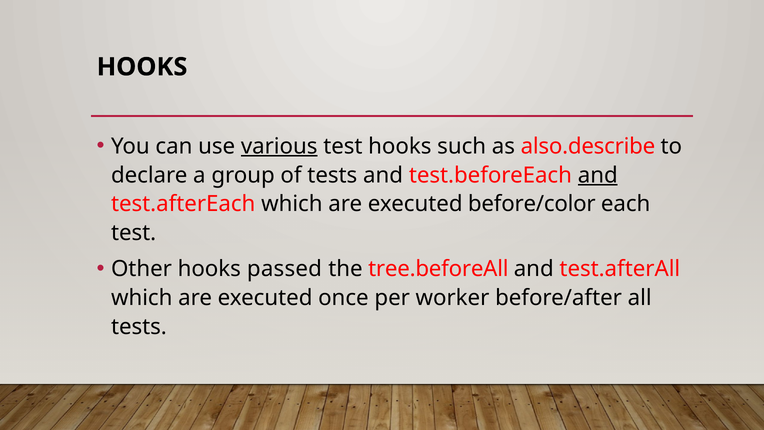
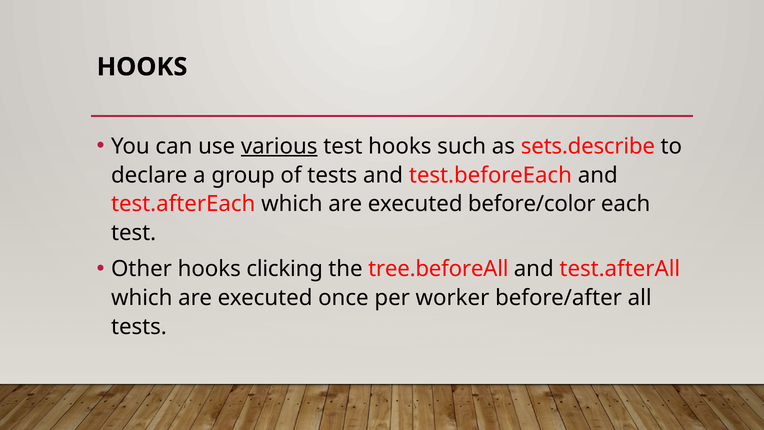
also.describe: also.describe -> sets.describe (588, 146)
and underline: present -> none (598, 175)
passed: passed -> clicking (285, 269)
